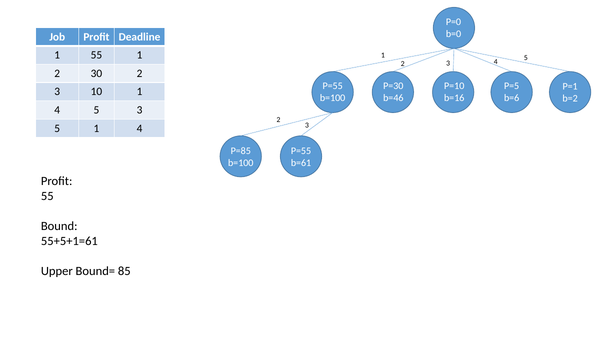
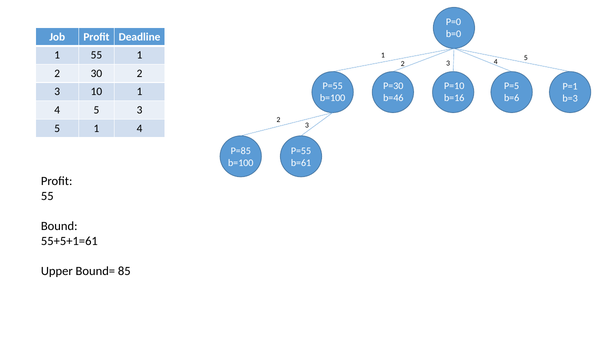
b=2: b=2 -> b=3 (570, 99)
